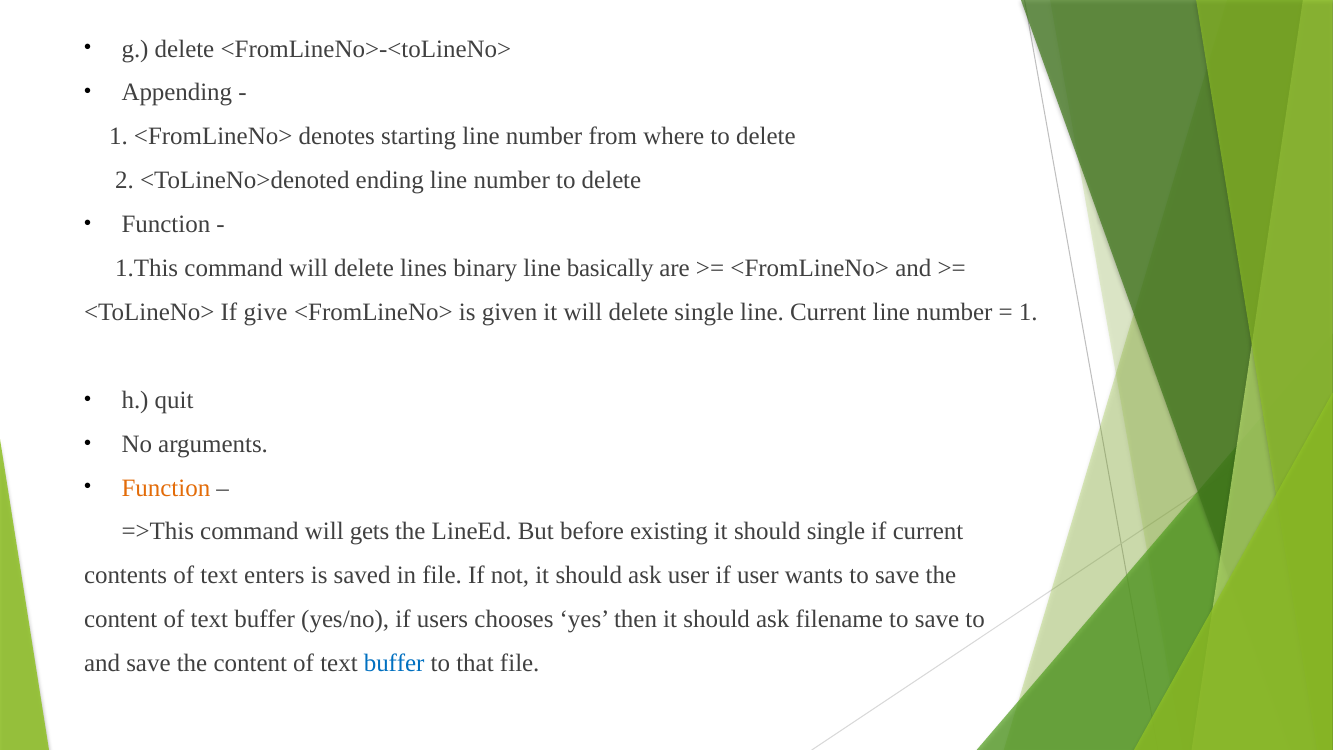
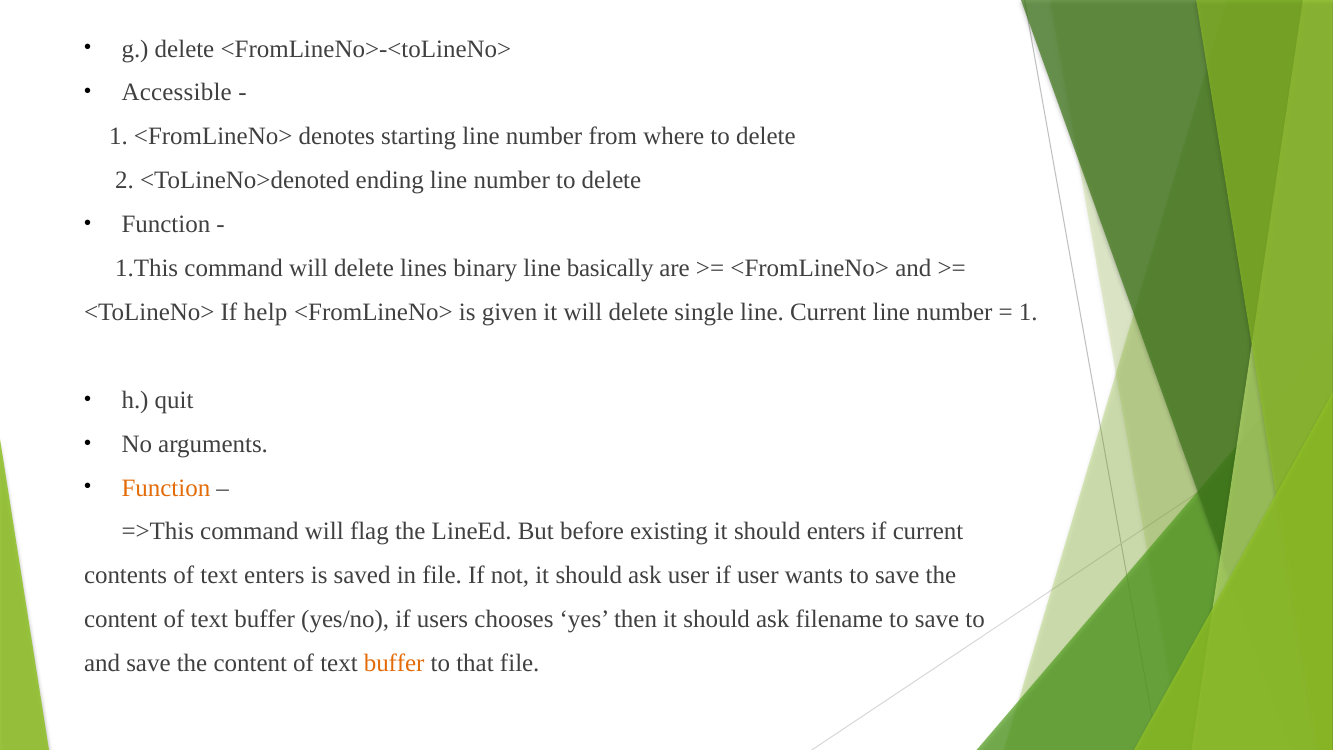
Appending: Appending -> Accessible (177, 93)
give: give -> help (266, 312)
gets: gets -> flag (369, 532)
should single: single -> enters (836, 532)
buffer colour: blue -> orange (394, 663)
